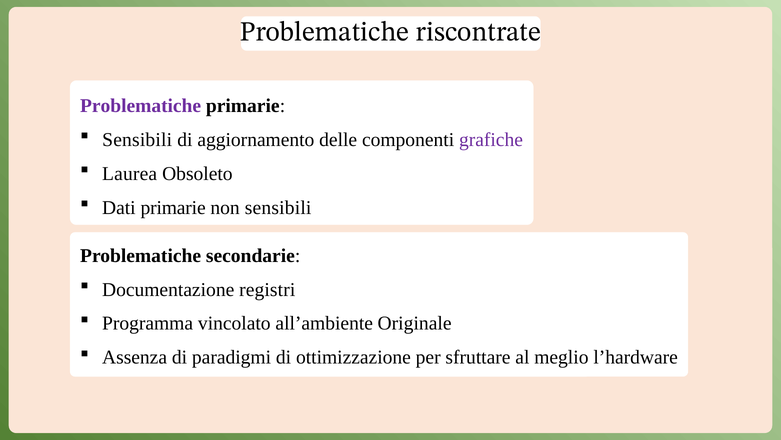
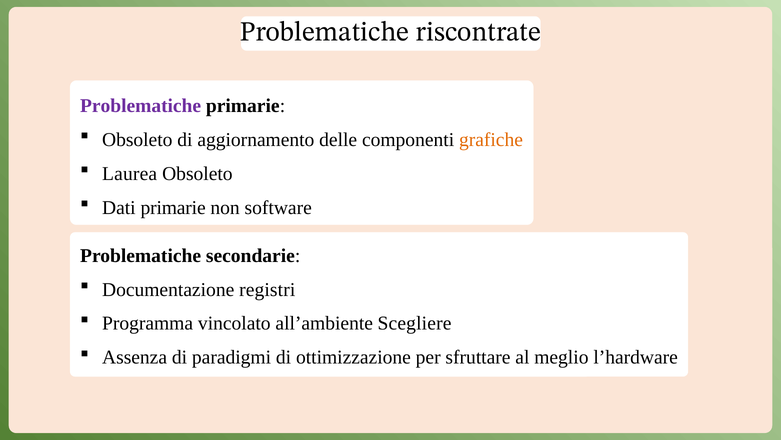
Sensibili: Sensibili -> Obsoleto (137, 139)
grafiche colour: purple -> orange (491, 139)
non sensibili: sensibili -> software (278, 207)
Originale: Originale -> Scegliere (415, 323)
